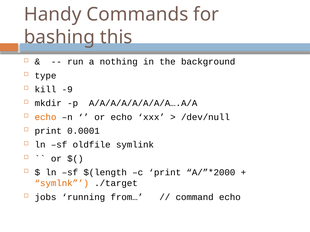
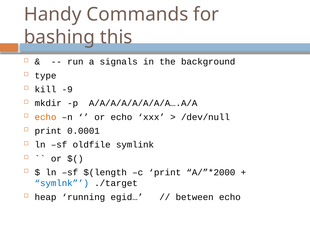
nothing: nothing -> signals (119, 62)
symlnk colour: orange -> blue (62, 184)
jobs: jobs -> heap (46, 197)
from…: from… -> egid… (127, 197)
command: command -> between (195, 197)
